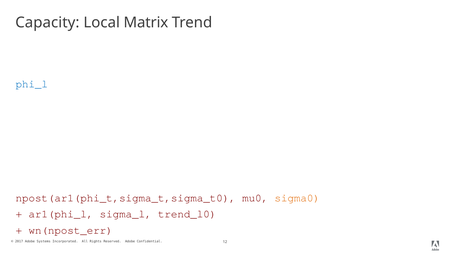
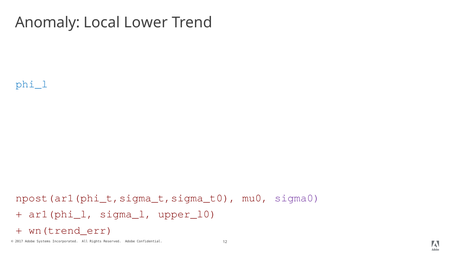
Capacity: Capacity -> Anomaly (47, 23)
Matrix: Matrix -> Lower (146, 23)
sigma0 colour: orange -> purple (297, 198)
trend_l0: trend_l0 -> upper_l0 (187, 214)
wn(npost_err: wn(npost_err -> wn(trend_err (71, 231)
